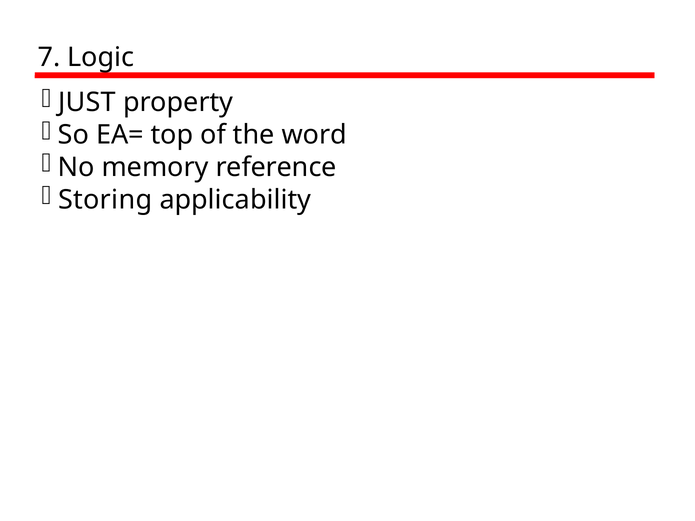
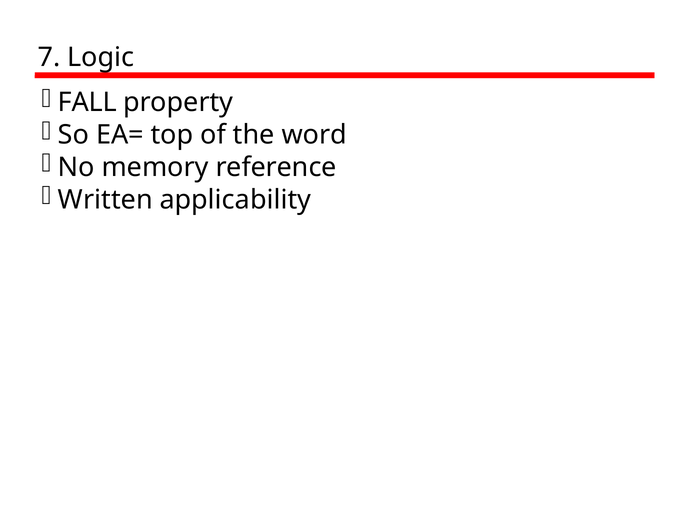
JUST: JUST -> FALL (87, 103)
Storing: Storing -> Written (105, 200)
